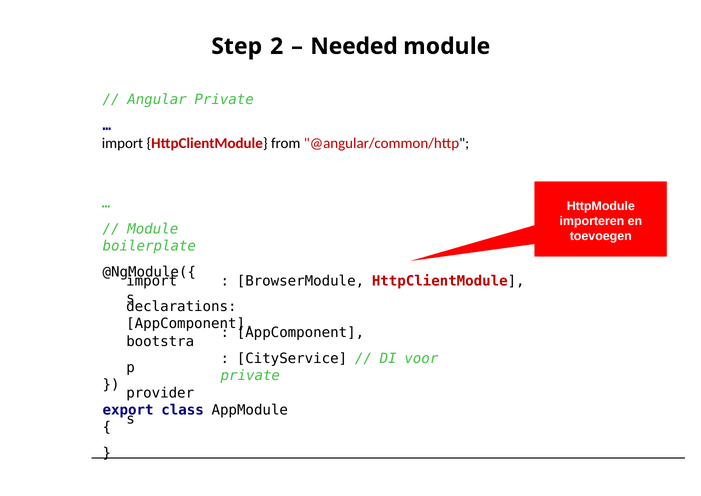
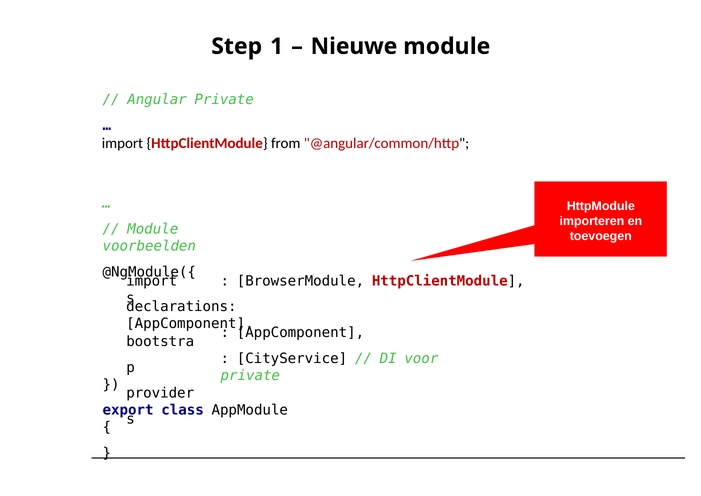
2: 2 -> 1 (277, 46)
Needed: Needed -> Nieuwe (354, 46)
boilerplate: boilerplate -> voorbeelden (149, 246)
